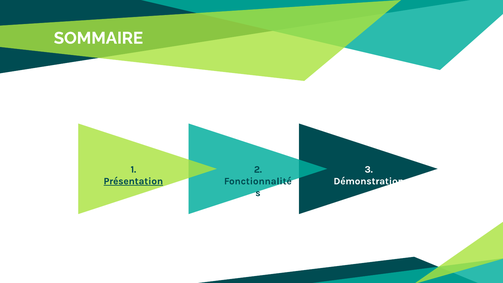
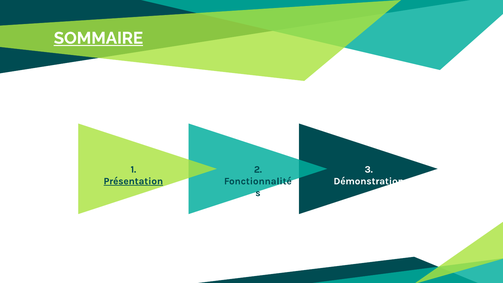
SOMMAIRE underline: none -> present (98, 38)
